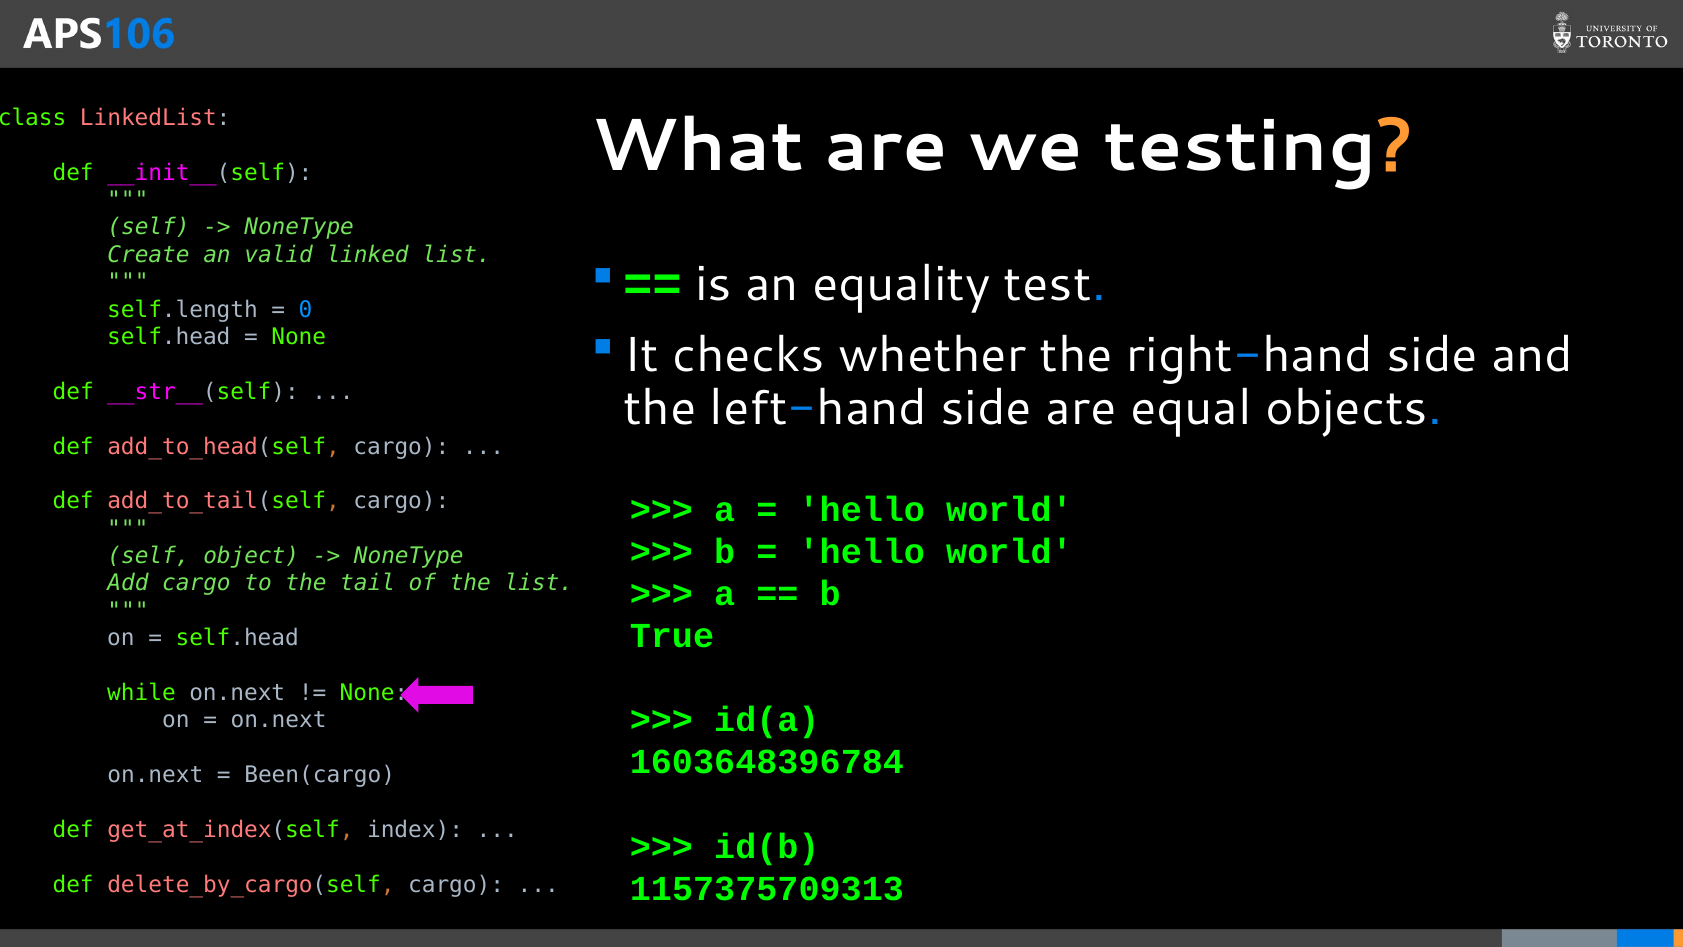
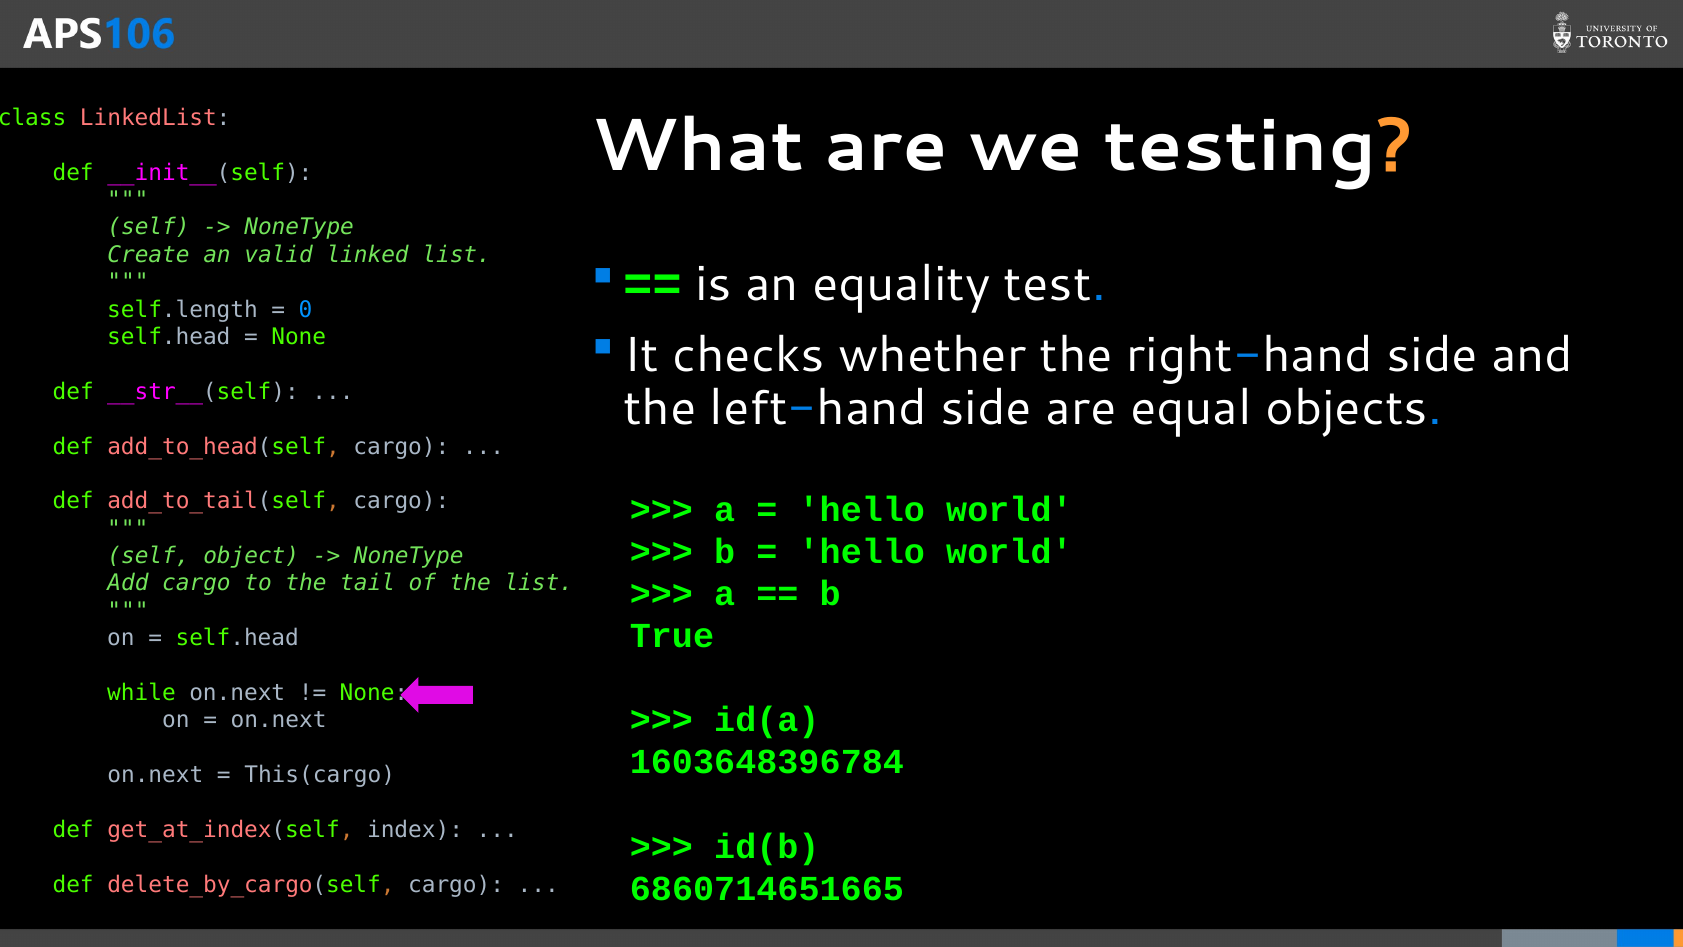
Been(cargo: Been(cargo -> This(cargo (320, 775)
1157375709313: 1157375709313 -> 6860714651665 (767, 888)
